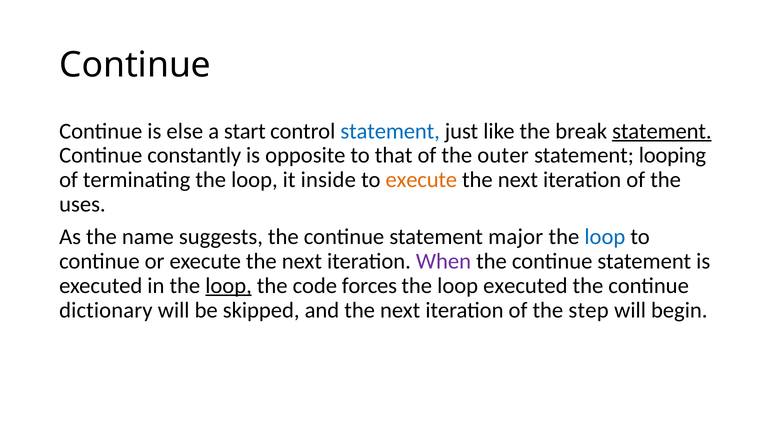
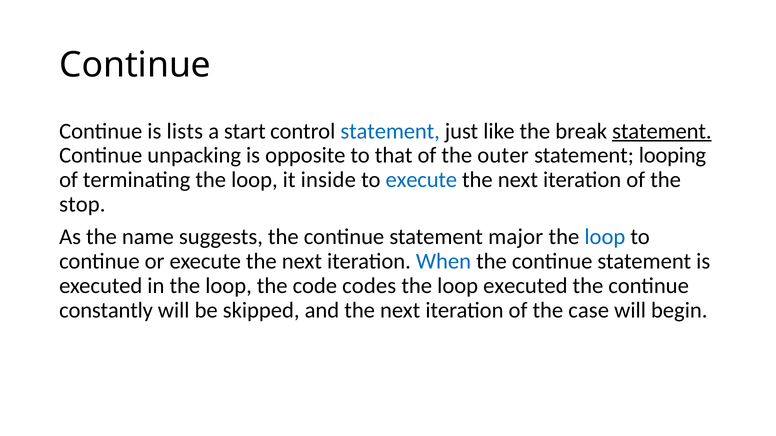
else: else -> lists (185, 131)
constantly: constantly -> unpacking (194, 156)
execute colour: orange -> blue (421, 180)
uses: uses -> stop (82, 205)
When colour: purple -> blue (444, 262)
loop underline: present -> none (229, 286)
forces: forces -> codes (369, 286)
dictionary: dictionary -> constantly (106, 310)
step: step -> case (589, 310)
